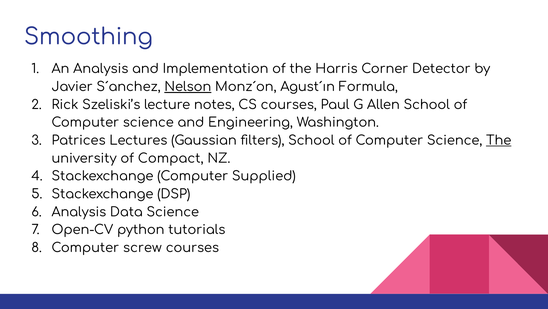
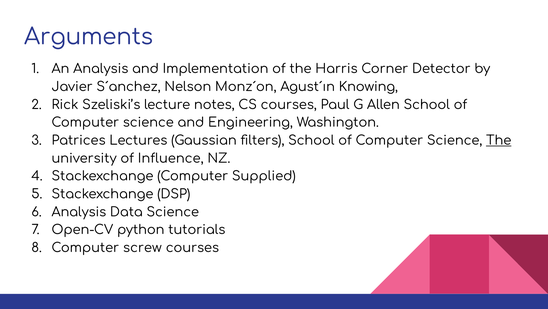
Smoothing: Smoothing -> Arguments (89, 37)
Nelson underline: present -> none (188, 87)
Formula: Formula -> Knowing (368, 87)
Compact: Compact -> Influence (171, 158)
